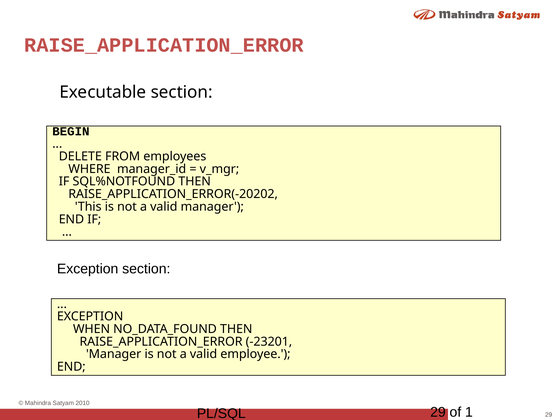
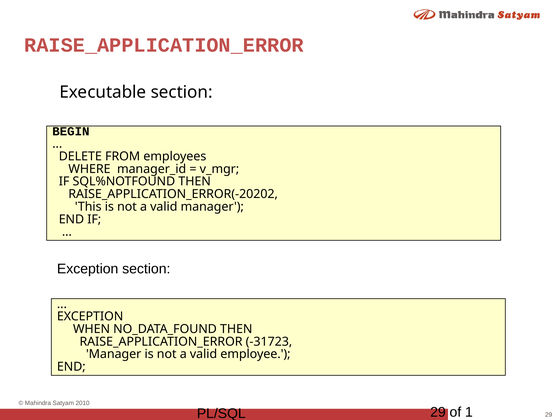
-23201: -23201 -> -31723 (269, 342)
